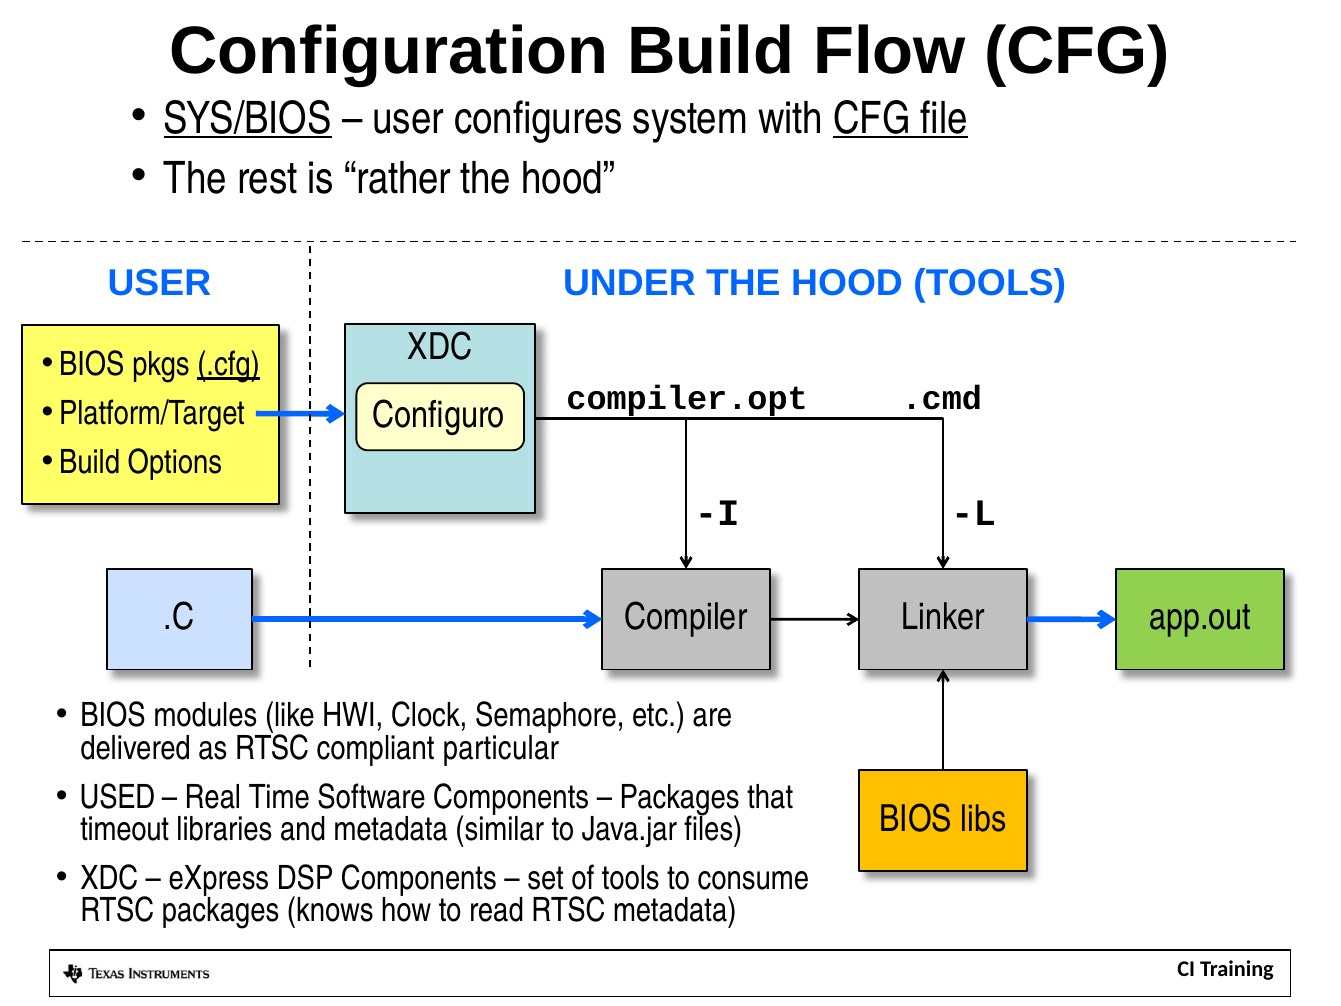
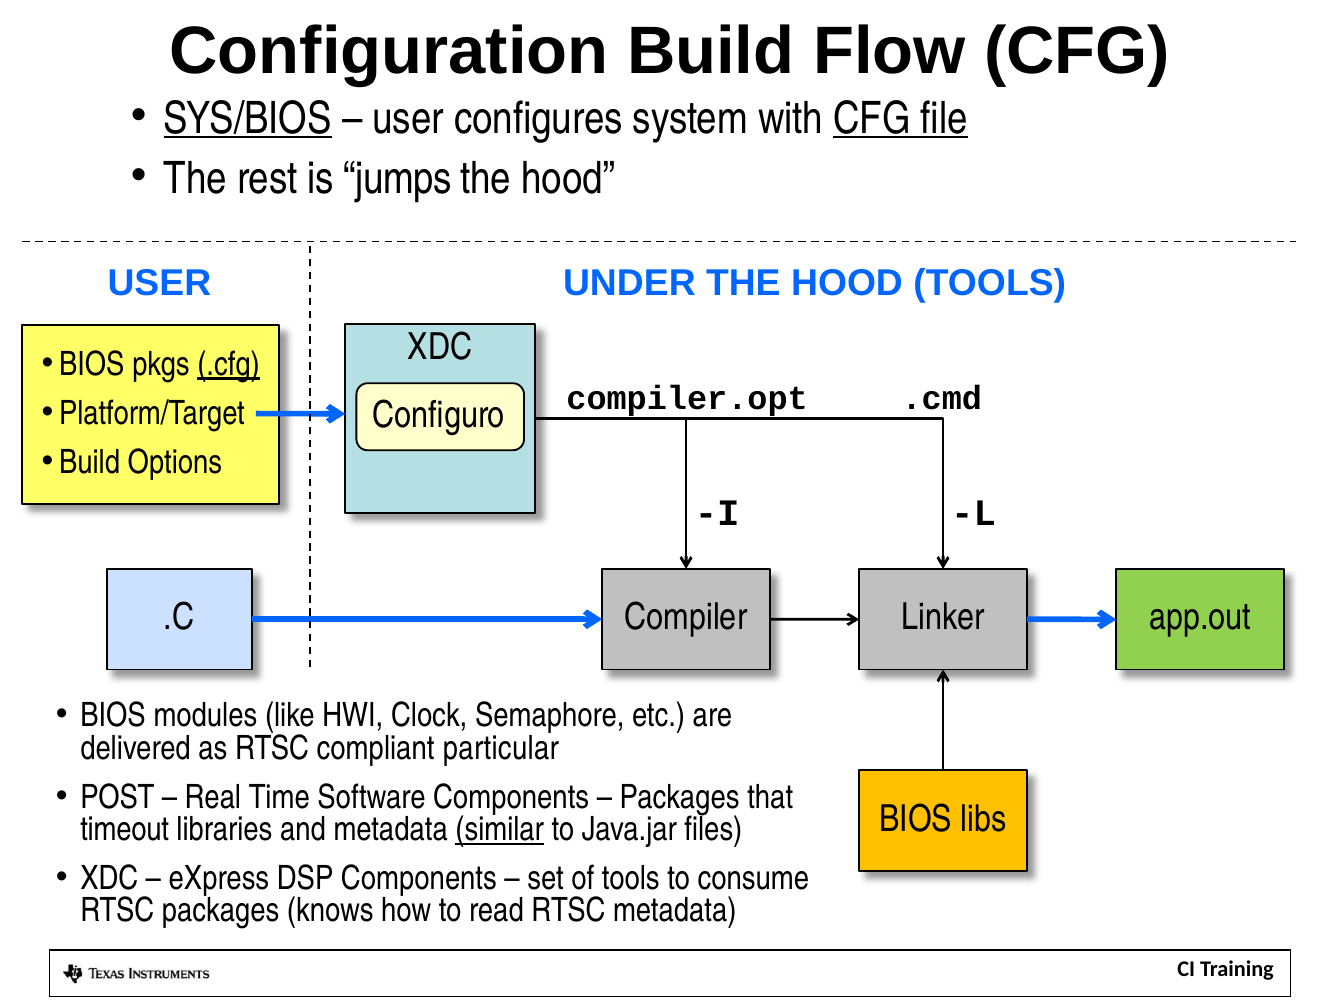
rather: rather -> jumps (398, 179)
USED: USED -> POST (117, 797)
similar underline: none -> present (500, 829)
